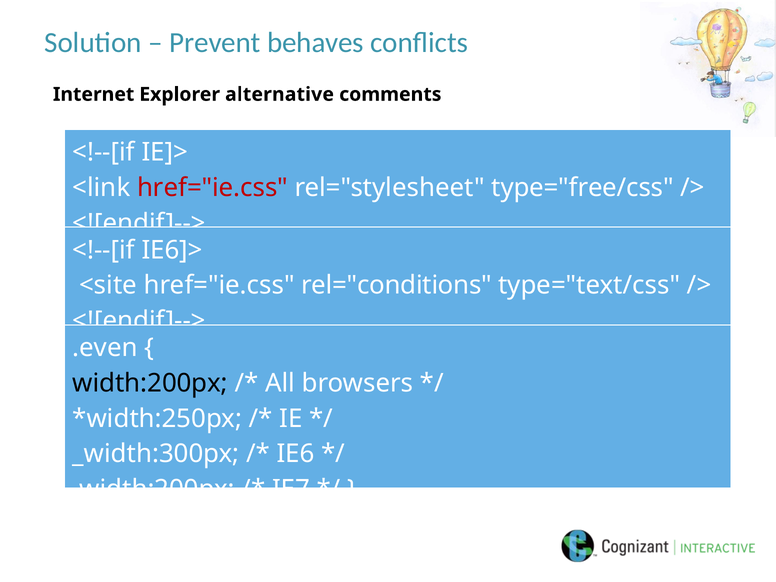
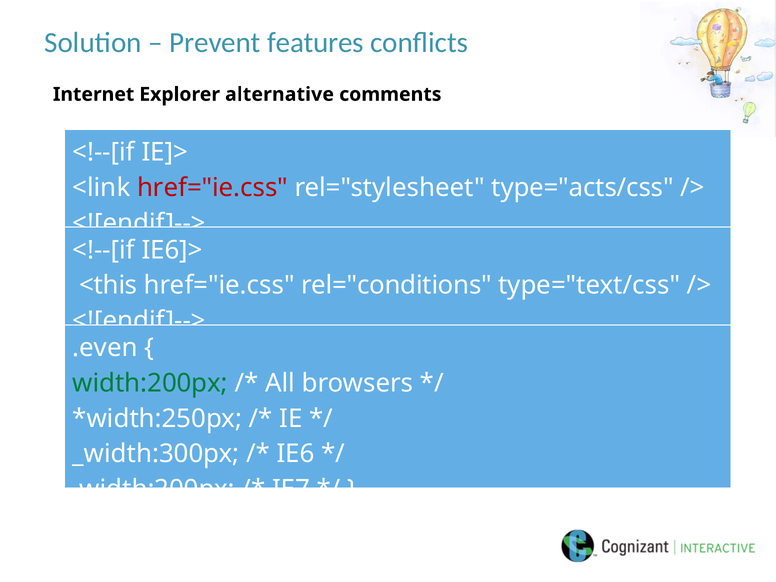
behaves: behaves -> features (316, 43)
type="free/css: type="free/css -> type="acts/css (582, 188)
<site: <site -> <this (108, 285)
width:200px colour: black -> green (150, 383)
